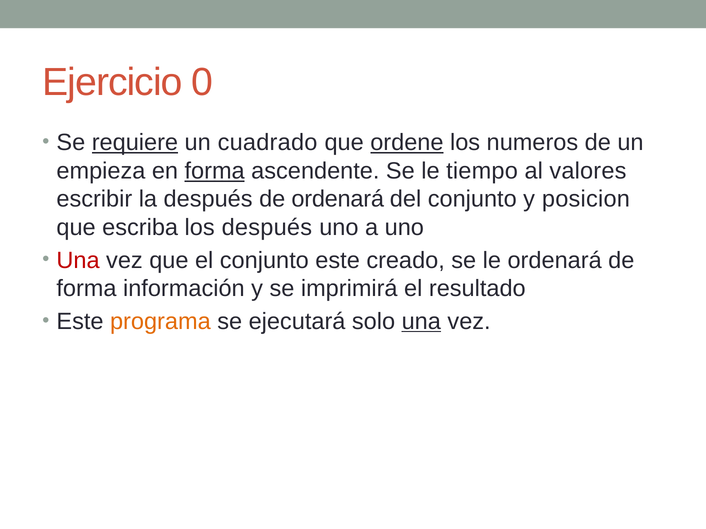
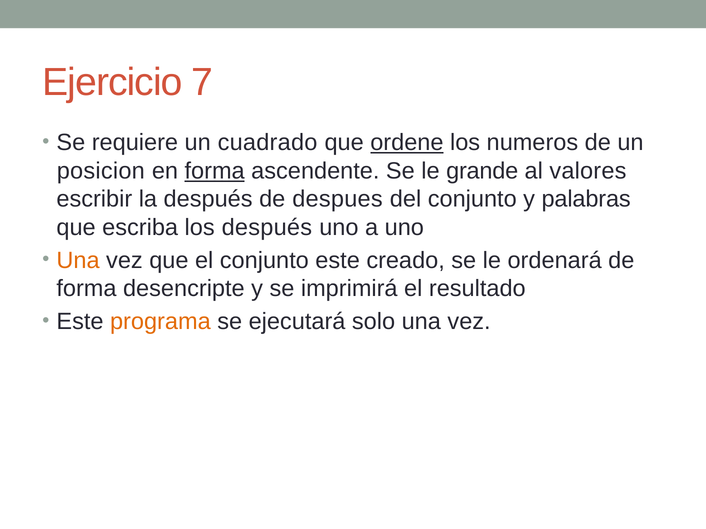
0: 0 -> 7 (202, 82)
requiere underline: present -> none (135, 143)
empieza: empieza -> posicion (101, 171)
tiempo: tiempo -> grande (482, 171)
de ordenará: ordenará -> despues (337, 199)
posicion: posicion -> palabras (586, 199)
Una colour: red -> orange (78, 261)
información: información -> desencripte (184, 289)
una underline: present -> none (421, 322)
